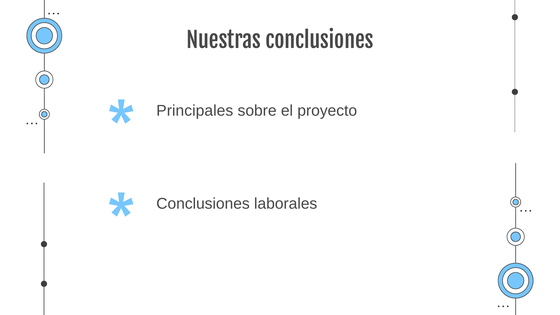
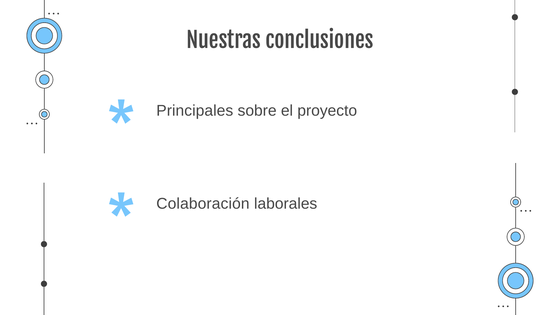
Conclusiones: Conclusiones -> Colaboración (203, 204)
